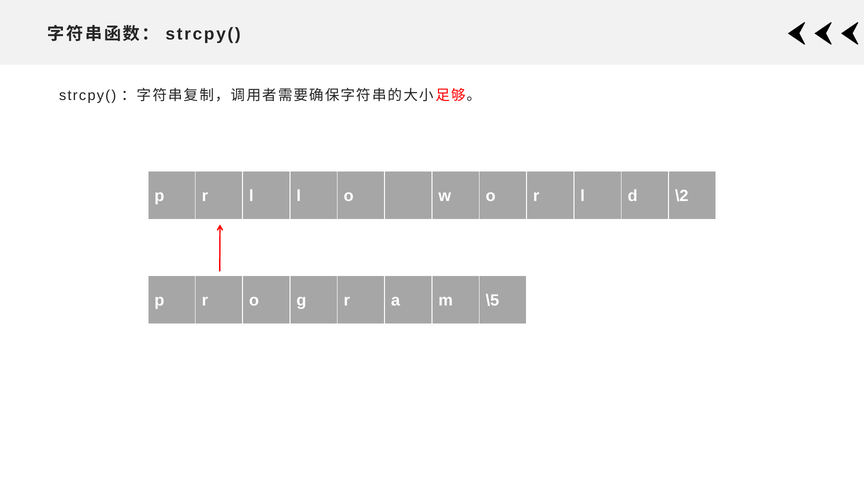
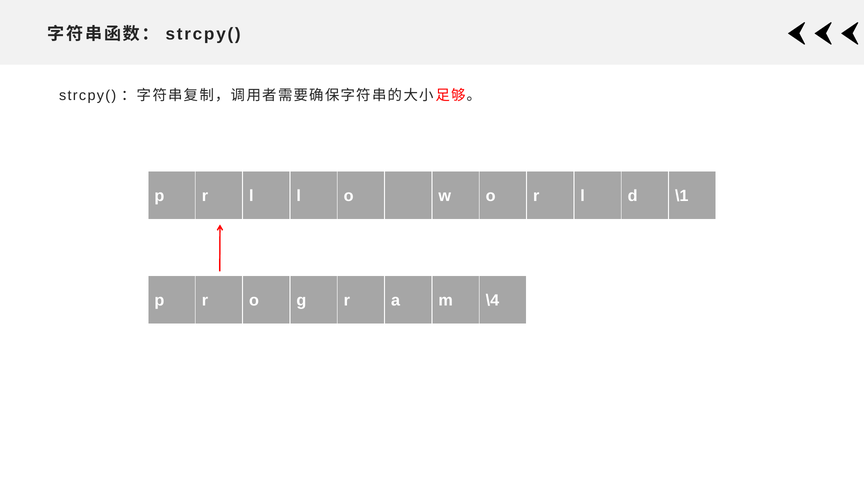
\2: \2 -> \1 (682, 196)
\5: \5 -> \4 (492, 300)
